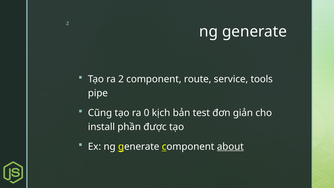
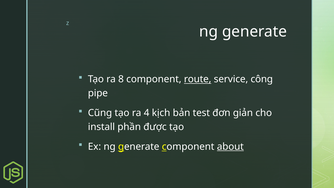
2: 2 -> 8 (121, 79)
route underline: none -> present (198, 79)
tools: tools -> công (262, 79)
0: 0 -> 4 (147, 113)
